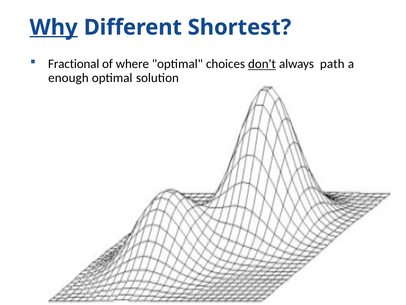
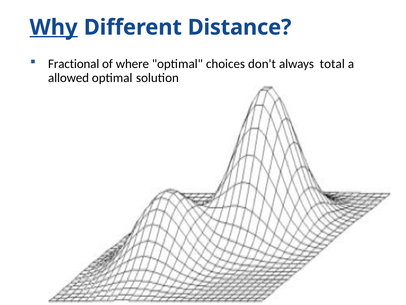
Shortest: Shortest -> Distance (240, 27)
don't underline: present -> none (262, 64)
path: path -> total (332, 64)
enough: enough -> allowed (69, 78)
